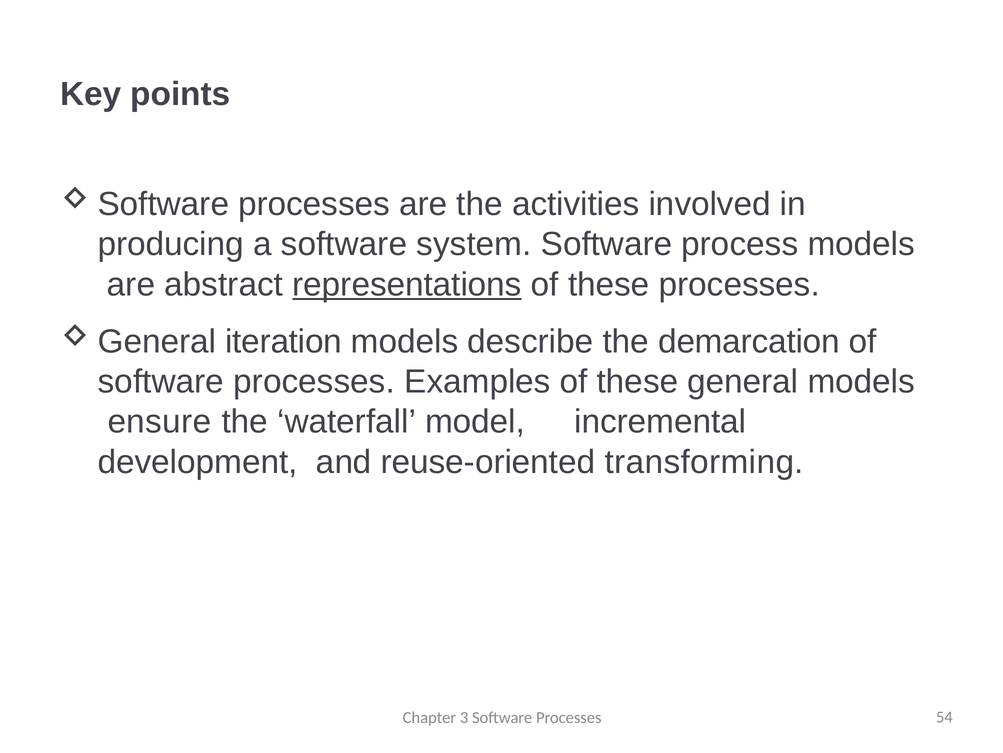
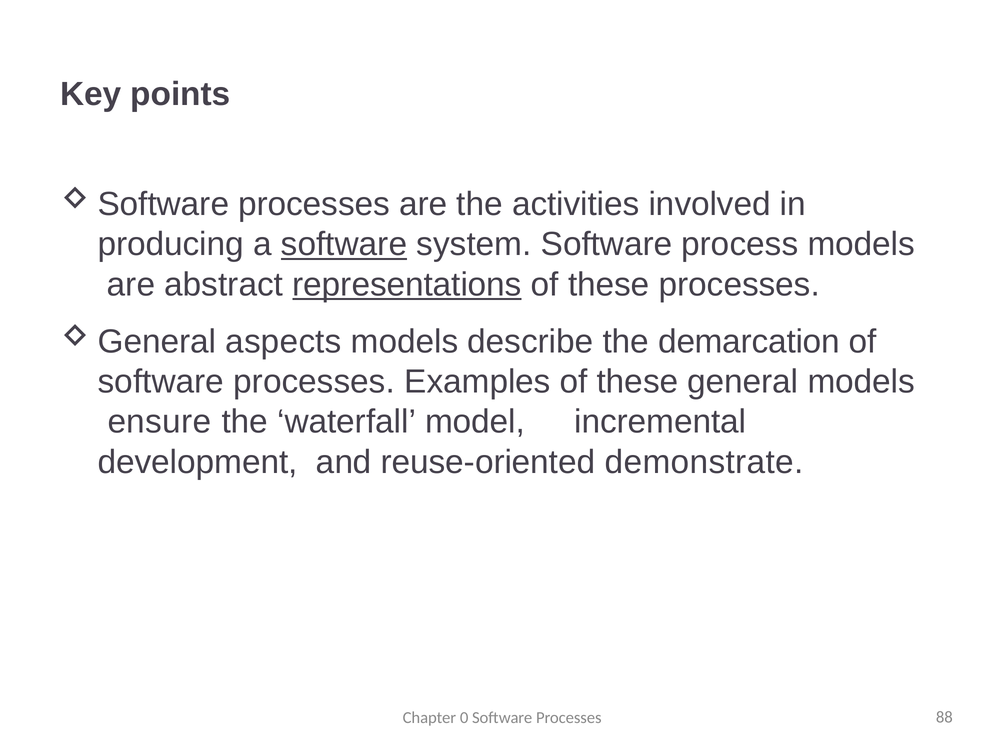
software underline: none -> present (344, 244)
iteration: iteration -> aspects (283, 341)
transforming: transforming -> demonstrate (704, 462)
3: 3 -> 0 (464, 717)
54: 54 -> 88 (944, 717)
